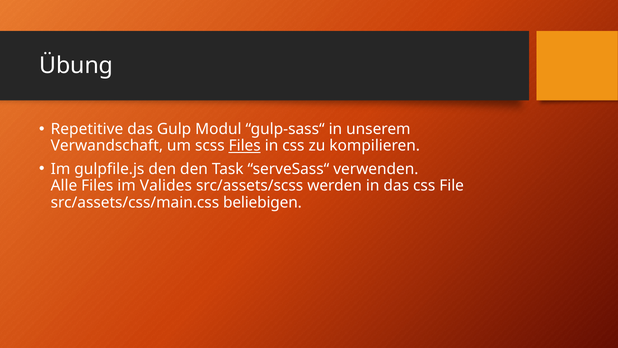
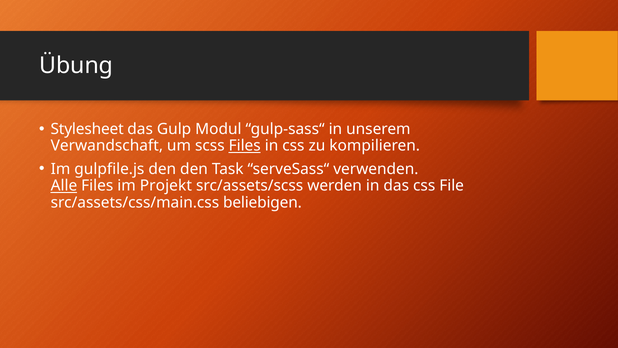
Repetitive: Repetitive -> Stylesheet (87, 129)
Alle underline: none -> present (64, 185)
Valides: Valides -> Projekt (166, 185)
